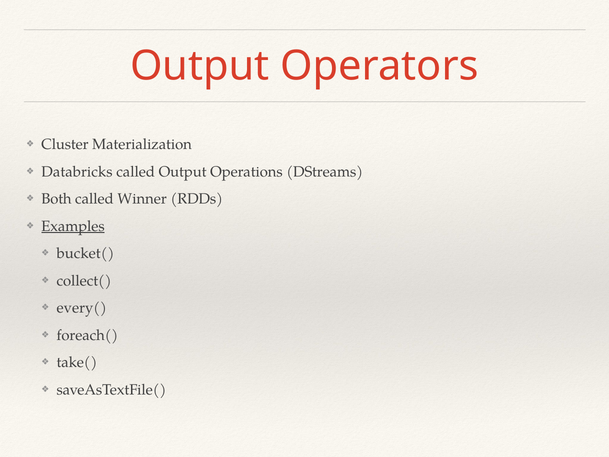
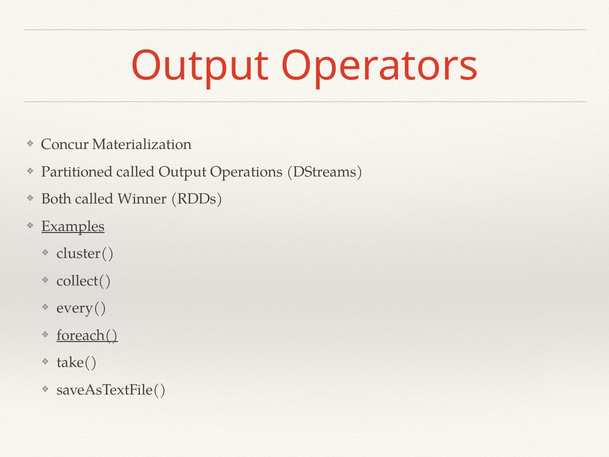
Cluster: Cluster -> Concur (65, 144)
Databricks: Databricks -> Partitioned (77, 172)
bucket(: bucket( -> cluster( (85, 253)
foreach( underline: none -> present (87, 335)
